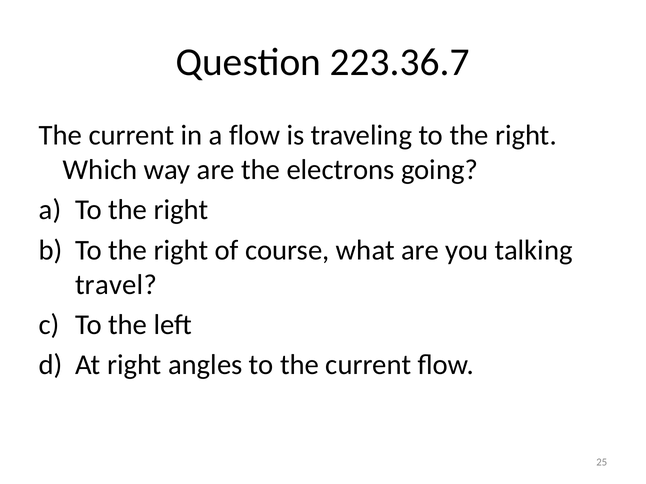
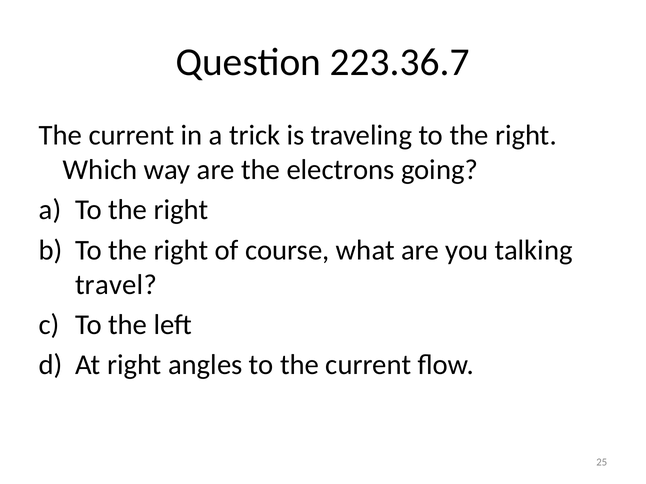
a flow: flow -> trick (255, 136)
